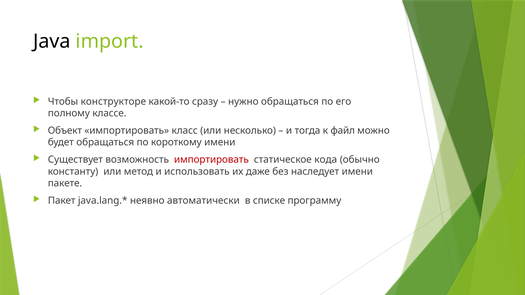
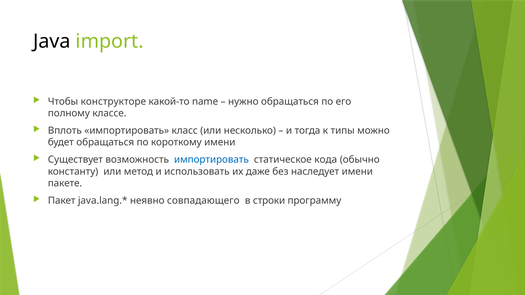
сразу: сразу -> name (205, 102)
Объект: Объект -> Вплоть (65, 131)
файл: файл -> типы (343, 131)
импортировать colour: red -> blue (211, 160)
автоматически: автоматически -> совпадающего (203, 201)
списке: списке -> строки (269, 201)
